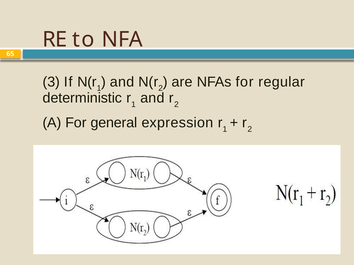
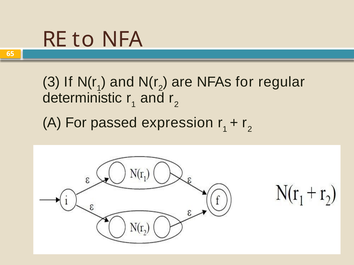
general: general -> passed (114, 123)
